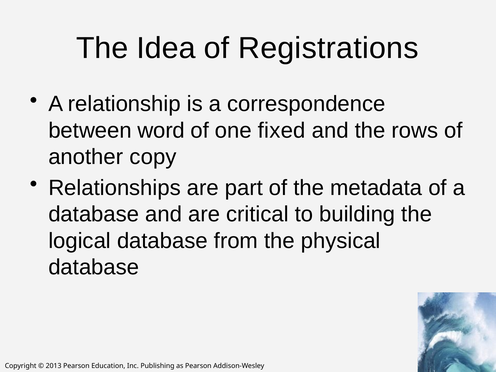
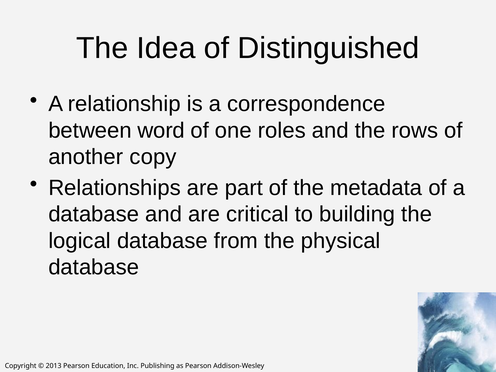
Registrations: Registrations -> Distinguished (329, 48)
fixed: fixed -> roles (282, 131)
